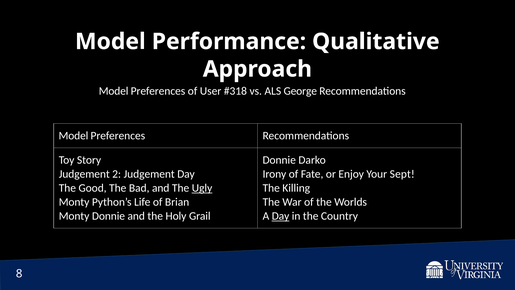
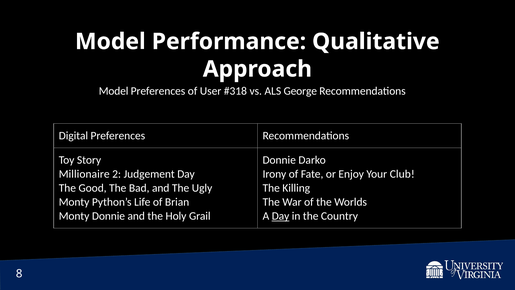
Model: Model -> Digital (73, 136)
Judgement: Judgement -> Millionaire (84, 174)
Sept: Sept -> Club (402, 174)
Ugly underline: present -> none (202, 188)
